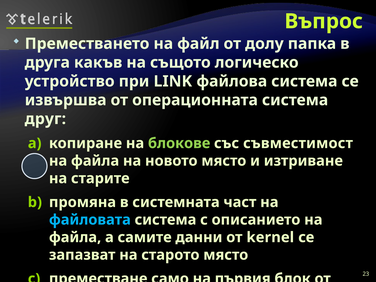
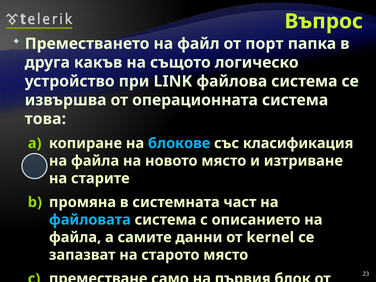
долу: долу -> порт (264, 44)
друг: друг -> това (45, 119)
блокове colour: light green -> light blue (179, 143)
съвместимост: съвместимост -> класификация (298, 143)
